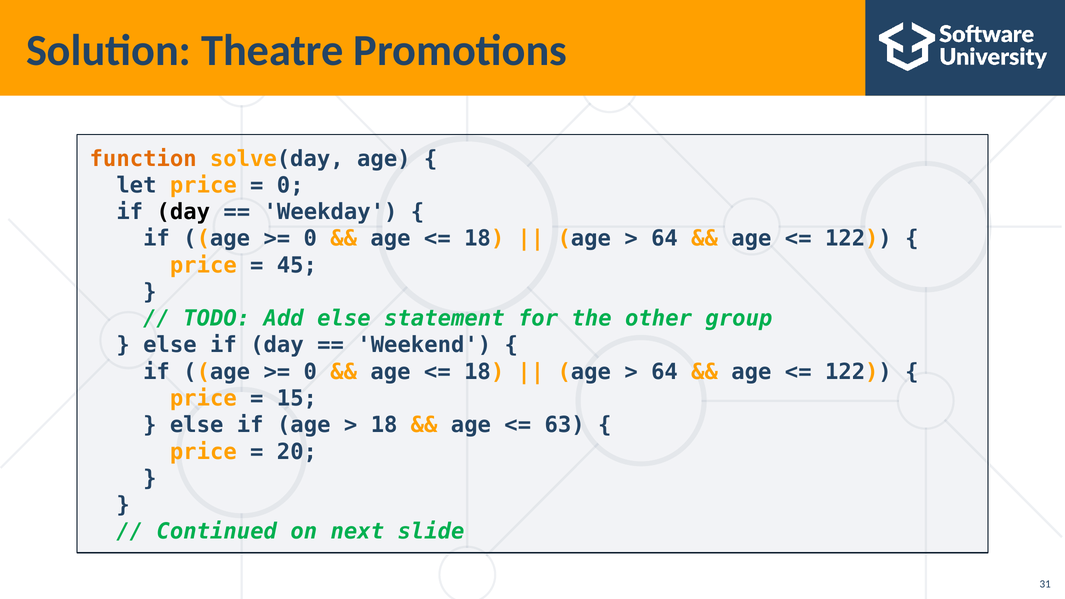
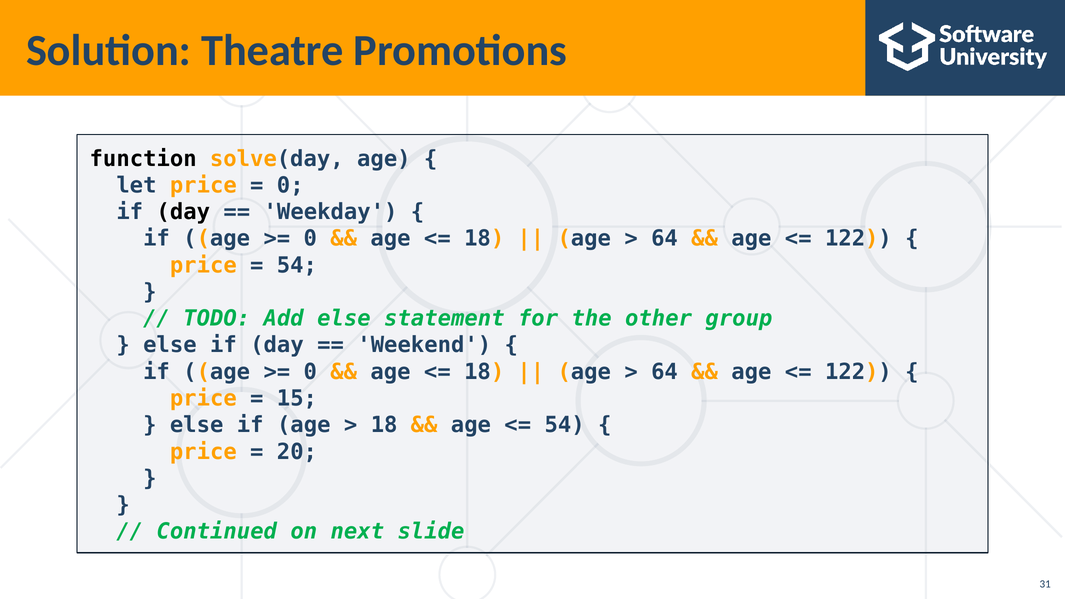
function colour: orange -> black (143, 159)
45: 45 -> 54 (297, 265)
63: 63 -> 54 (565, 425)
